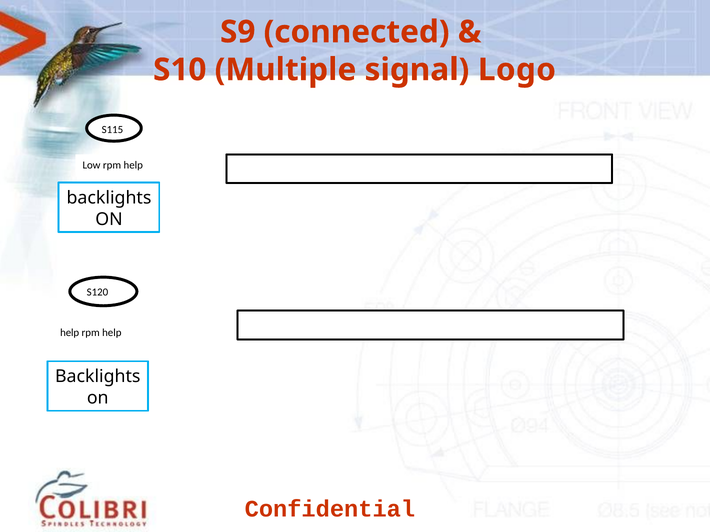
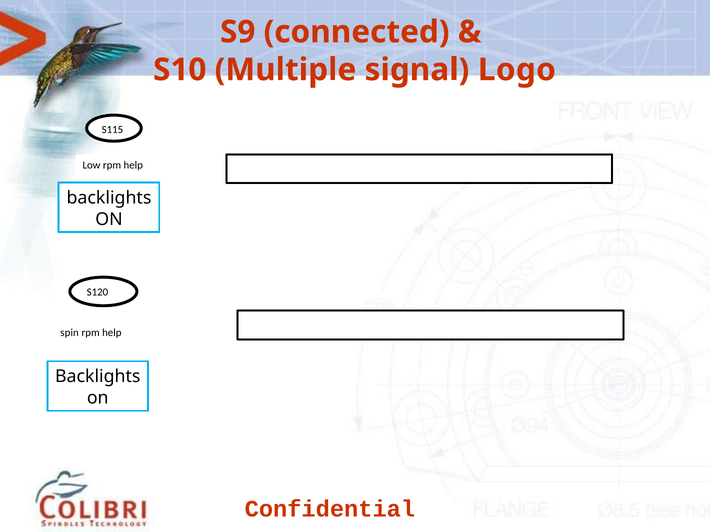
help: help -> spin (70, 333)
